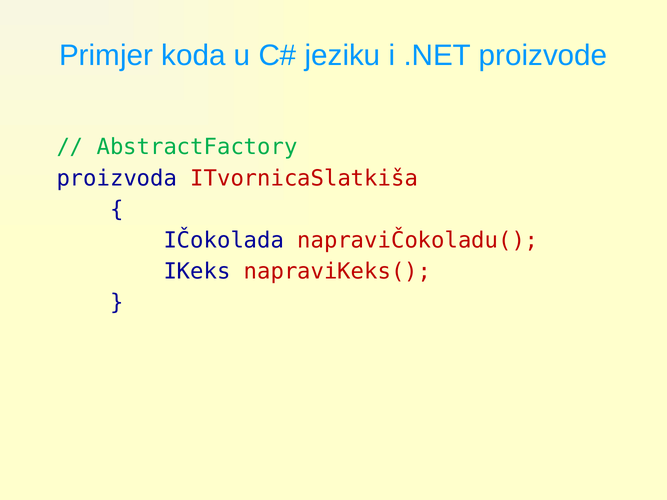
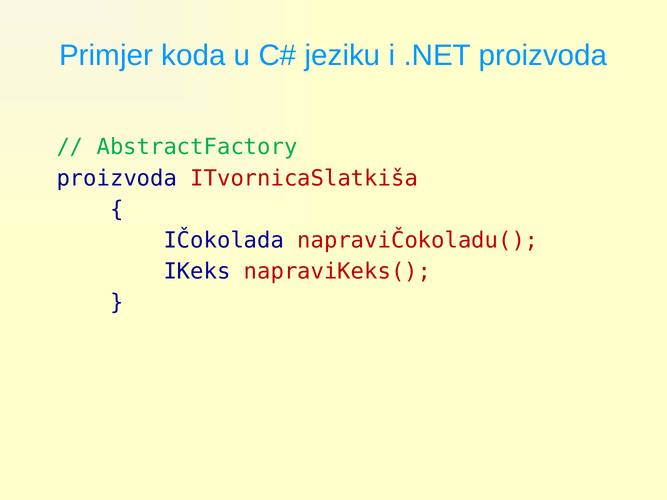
.NET proizvode: proizvode -> proizvoda (543, 56)
